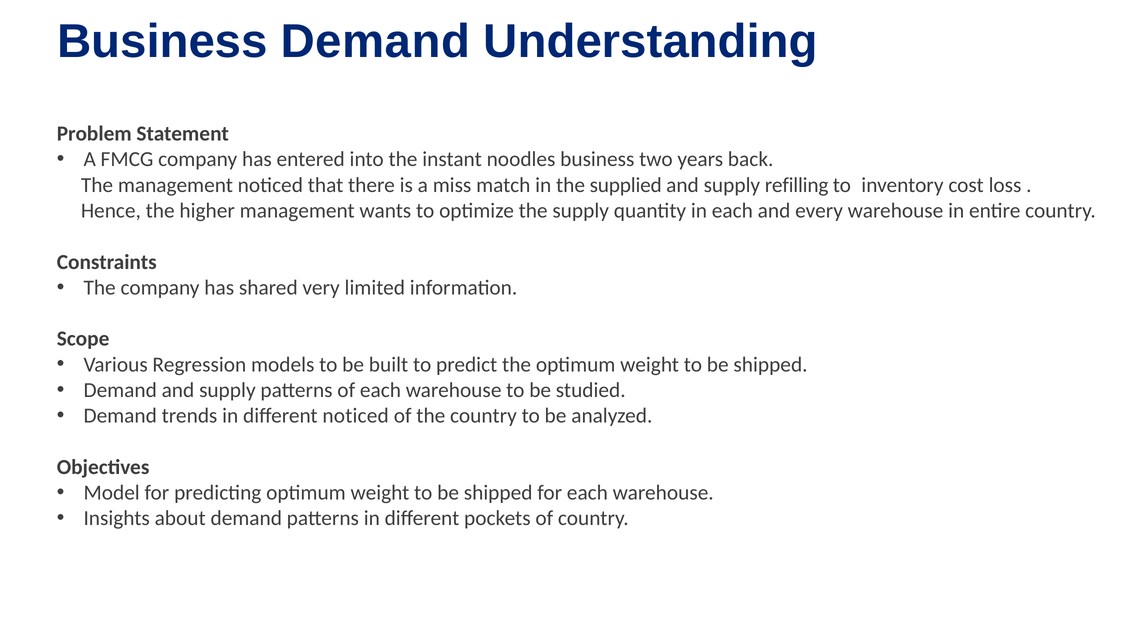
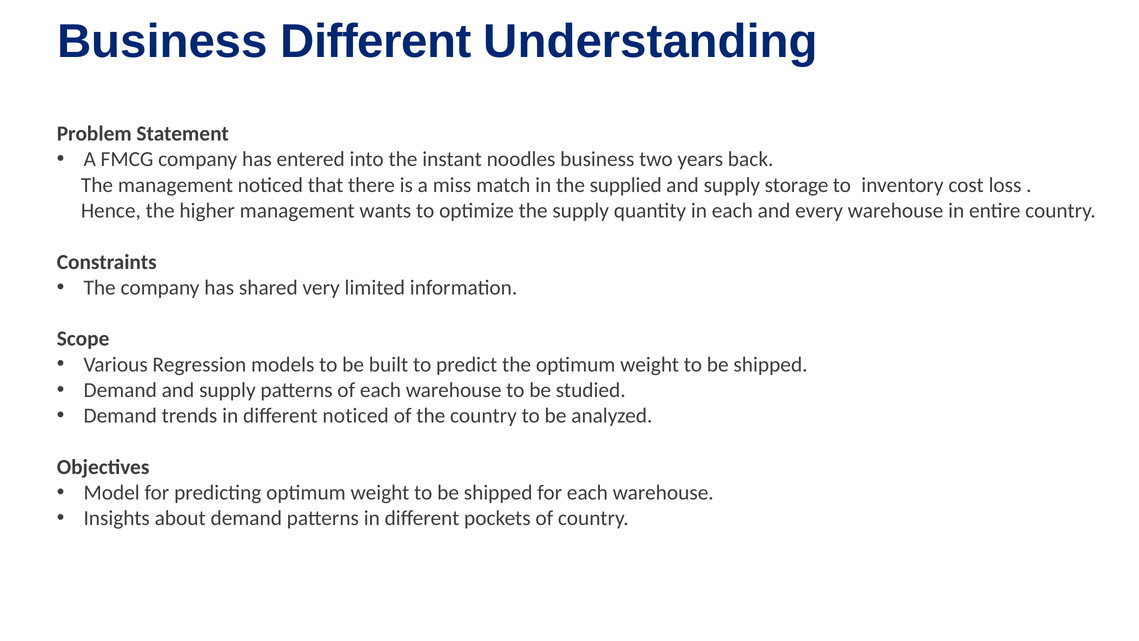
Business Demand: Demand -> Different (376, 42)
refilling: refilling -> storage (797, 185)
